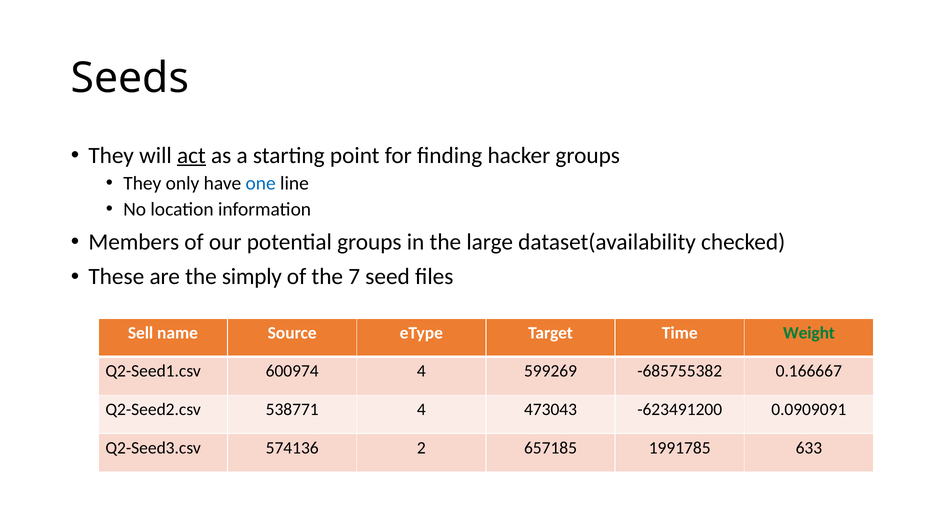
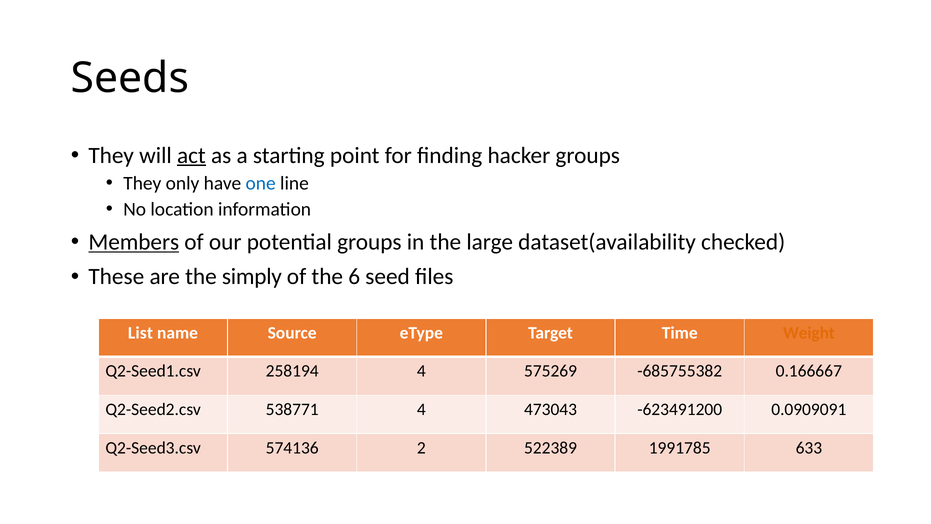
Members underline: none -> present (134, 242)
7: 7 -> 6 (354, 277)
Sell: Sell -> List (140, 333)
Weight colour: green -> orange (809, 333)
600974: 600974 -> 258194 (292, 371)
599269: 599269 -> 575269 (551, 371)
657185: 657185 -> 522389 (551, 448)
